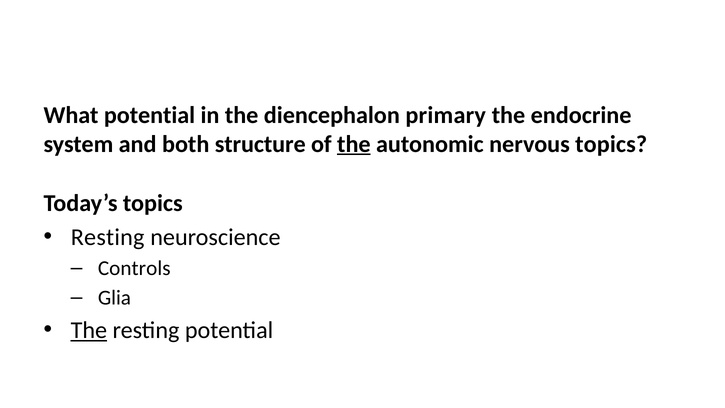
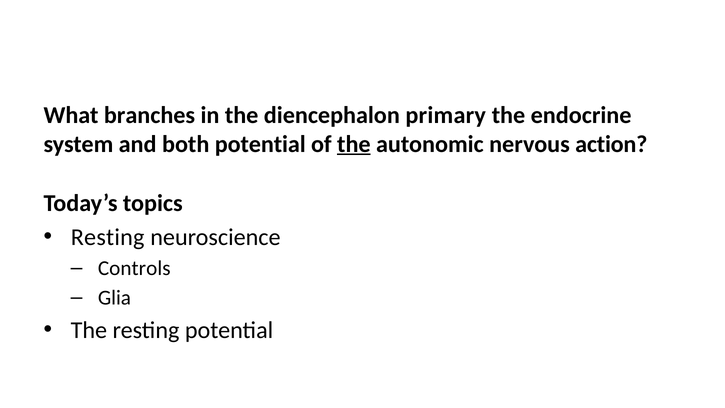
What potential: potential -> branches (150, 115)
both structure: structure -> potential (260, 144)
nervous topics: topics -> action (611, 144)
The underline: present -> none (89, 330)
